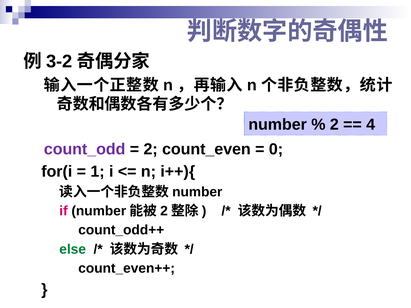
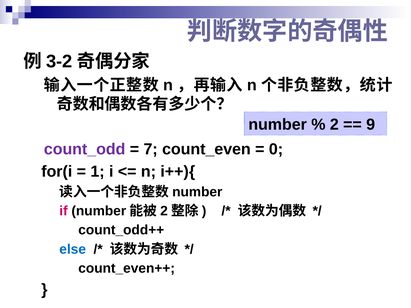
4: 4 -> 9 (371, 125)
2: 2 -> 7 (151, 149)
else colour: green -> blue (73, 250)
